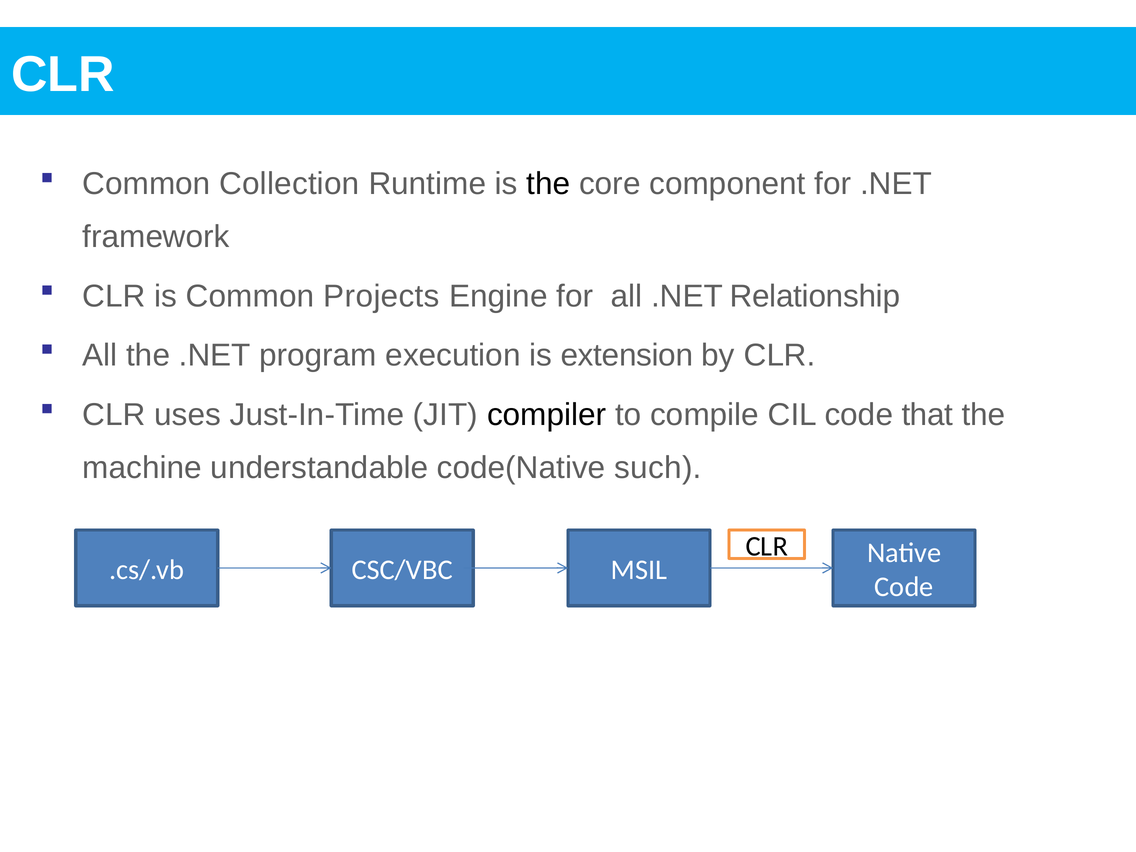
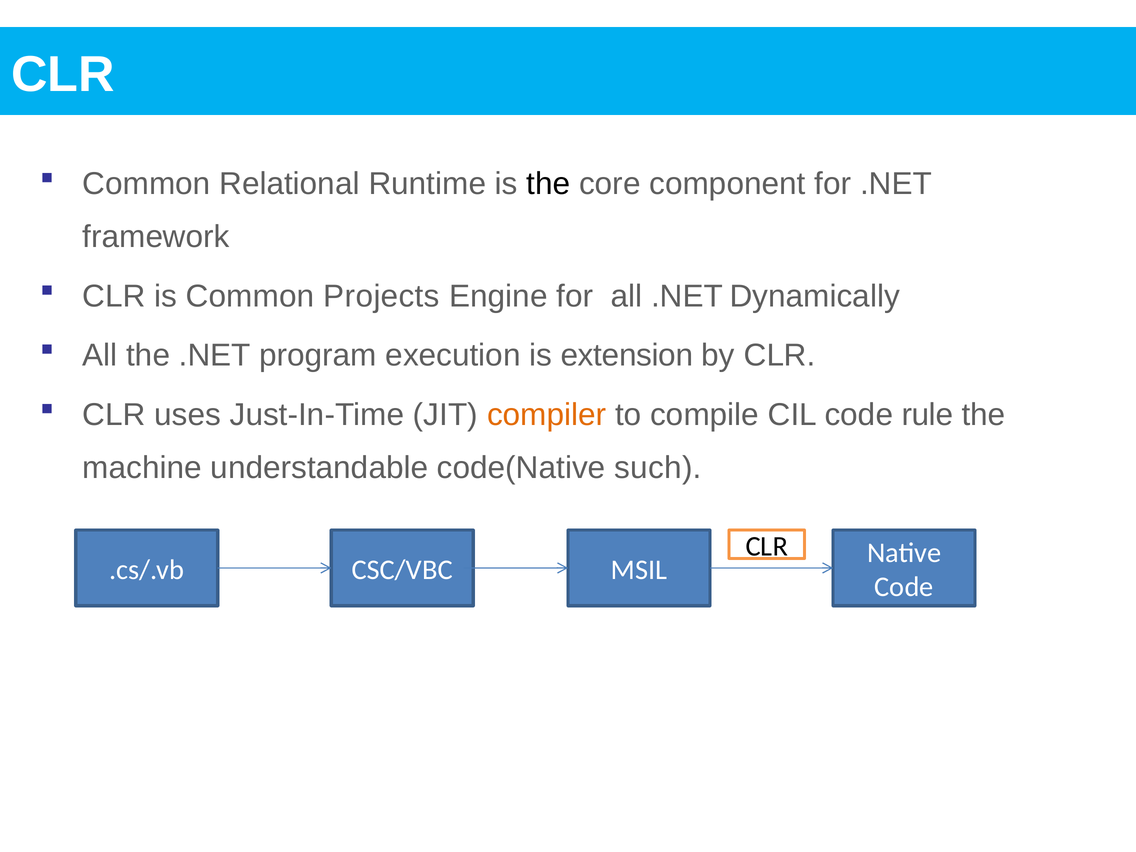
Collection: Collection -> Relational (289, 184)
Relationship: Relationship -> Dynamically (815, 296)
compiler colour: black -> orange (547, 415)
that: that -> rule (927, 415)
